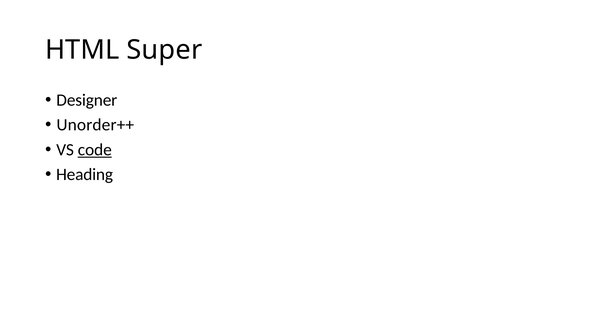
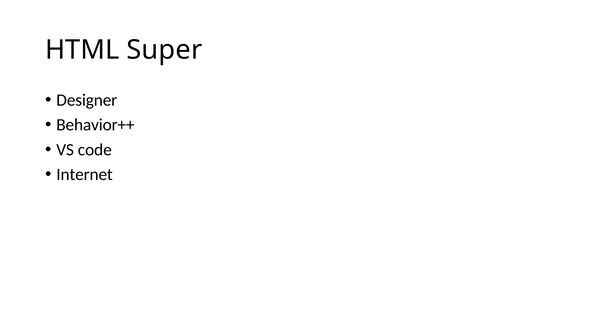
Unorder++: Unorder++ -> Behavior++ (95, 125)
code underline: present -> none (95, 150)
Heading: Heading -> Internet (85, 175)
